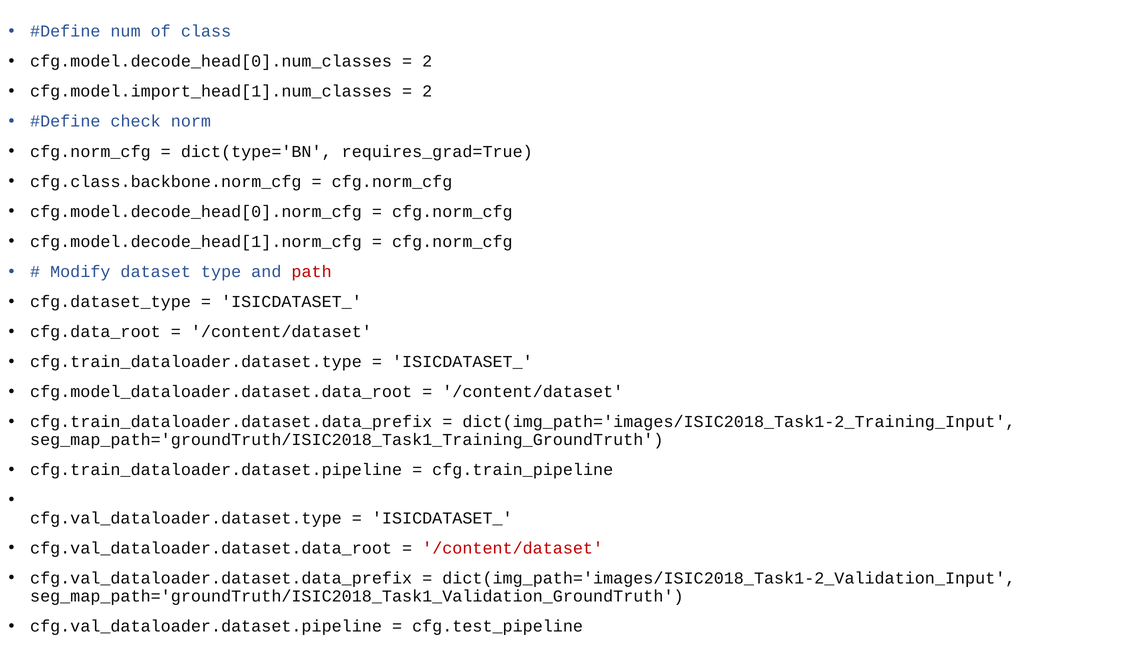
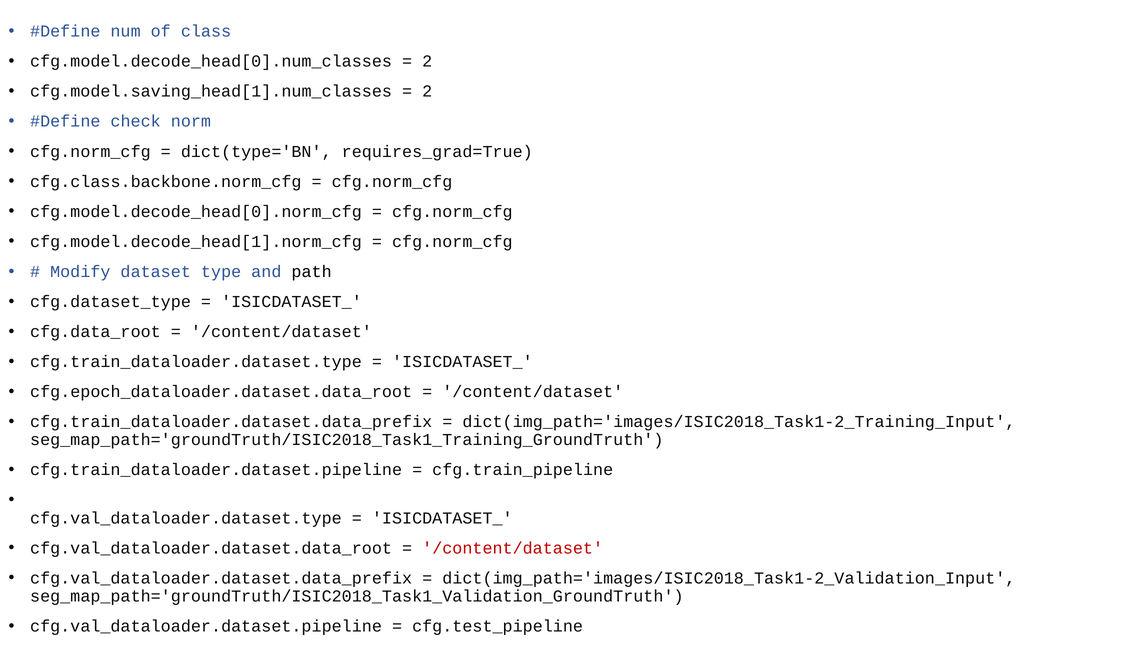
cfg.model.import_head[1].num_classes: cfg.model.import_head[1].num_classes -> cfg.model.saving_head[1].num_classes (211, 91)
path colour: red -> black (312, 272)
cfg.model_dataloader.dataset.data_root: cfg.model_dataloader.dataset.data_root -> cfg.epoch_dataloader.dataset.data_root (221, 392)
